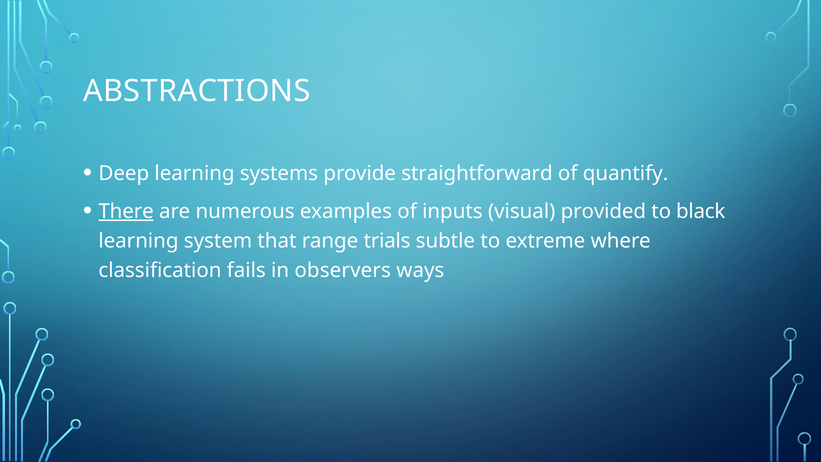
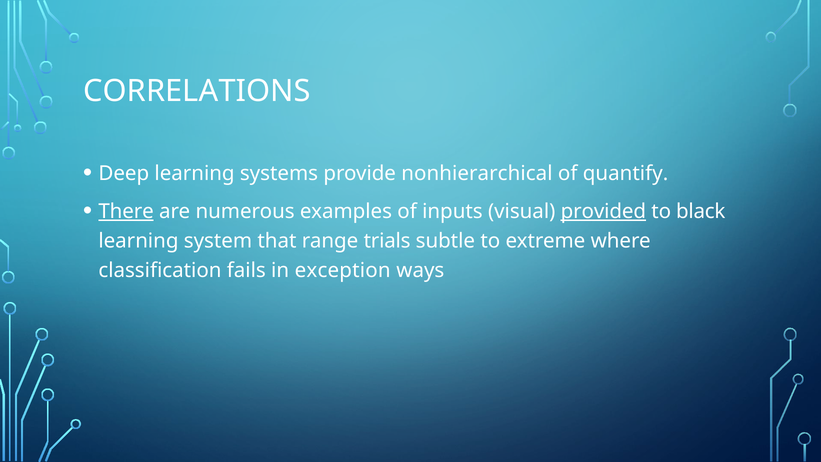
ABSTRACTIONS: ABSTRACTIONS -> CORRELATIONS (197, 91)
straightforward: straightforward -> nonhierarchical (477, 173)
provided underline: none -> present (603, 211)
observers: observers -> exception (343, 270)
